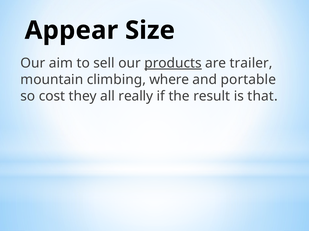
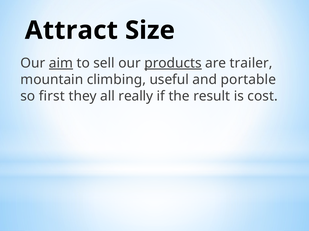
Appear: Appear -> Attract (71, 30)
aim underline: none -> present (61, 63)
where: where -> useful (169, 80)
cost: cost -> first (52, 96)
that: that -> cost (263, 96)
